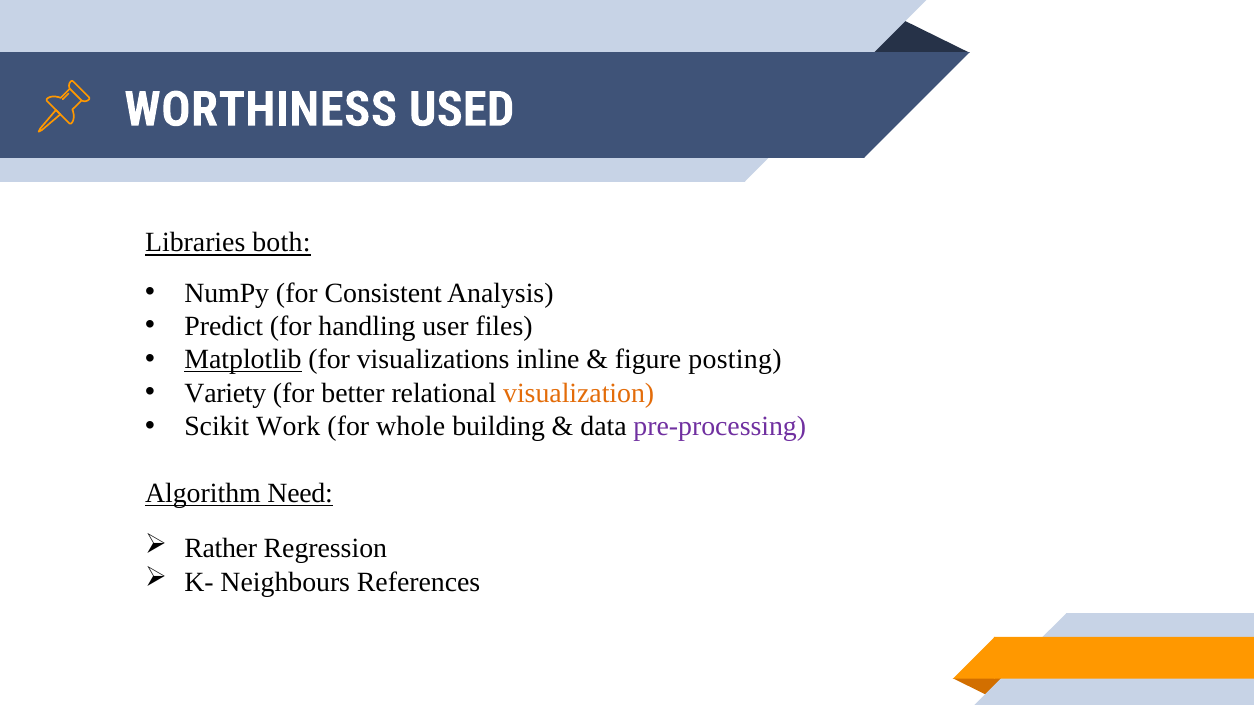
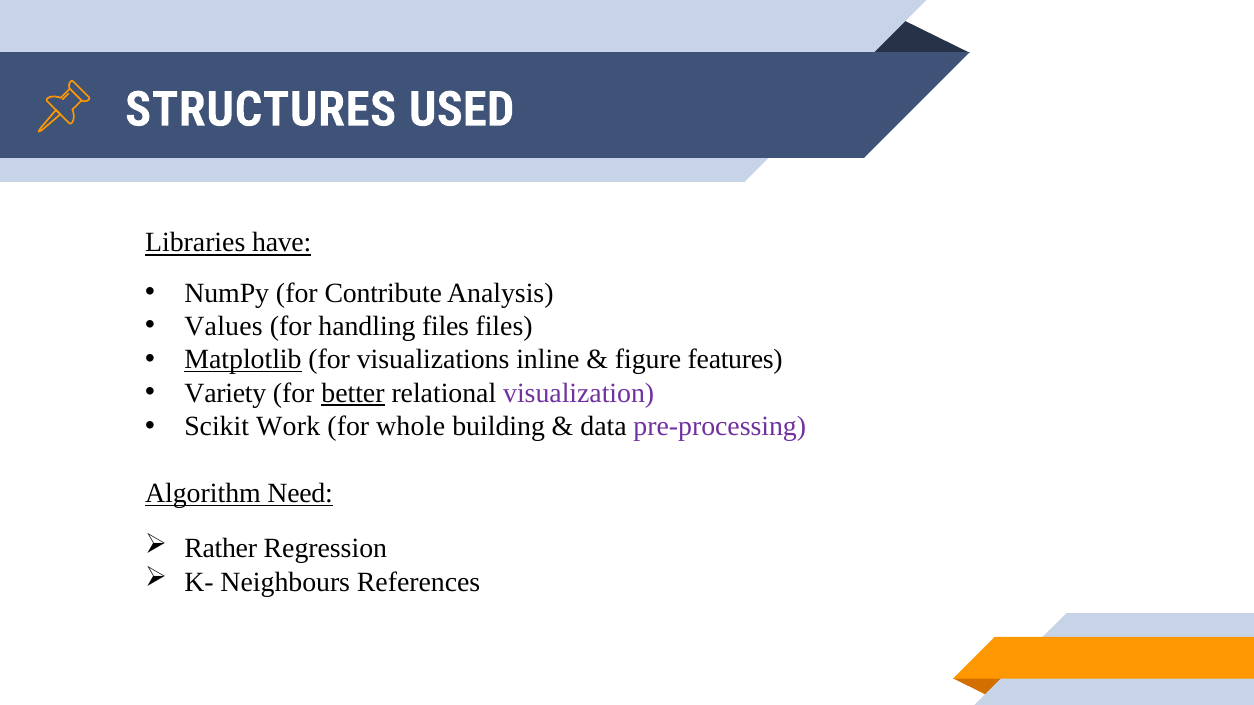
WORTHINESS: WORTHINESS -> STRUCTURES (261, 110)
both: both -> have (282, 243)
Consistent: Consistent -> Contribute (383, 293)
Predict: Predict -> Values (224, 326)
handling user: user -> files (446, 326)
posting: posting -> features (735, 360)
better underline: none -> present (353, 393)
visualization colour: orange -> purple (579, 393)
